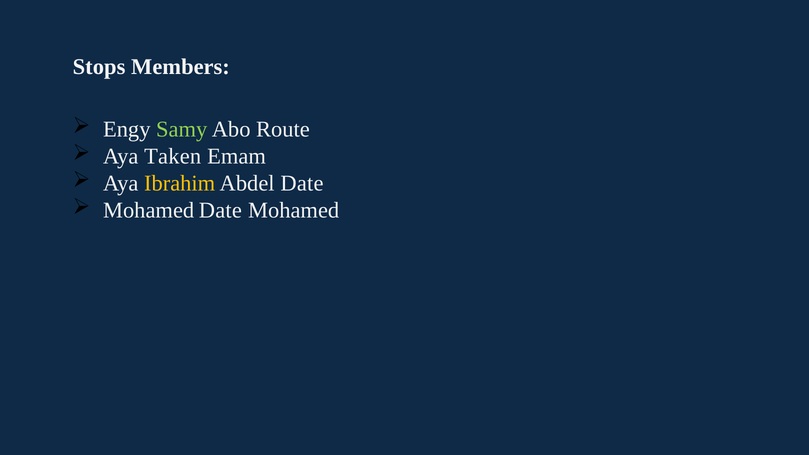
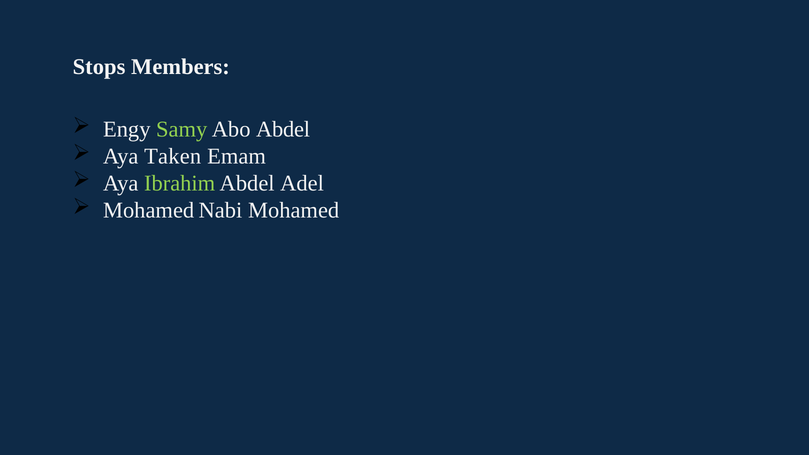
Abo Route: Route -> Abdel (283, 129)
Ibrahim colour: yellow -> light green (180, 183)
Abdel Date: Date -> Adel (302, 183)
Mohamed Date: Date -> Nabi (220, 210)
